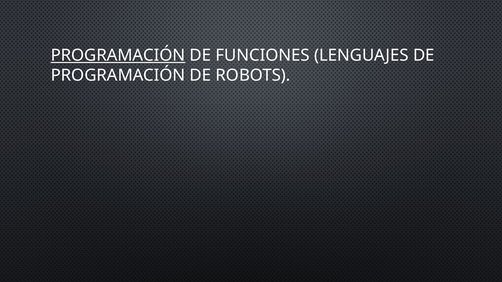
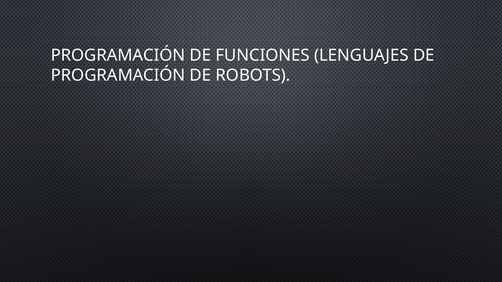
PROGRAMACIÓN underline: present -> none (118, 55)
